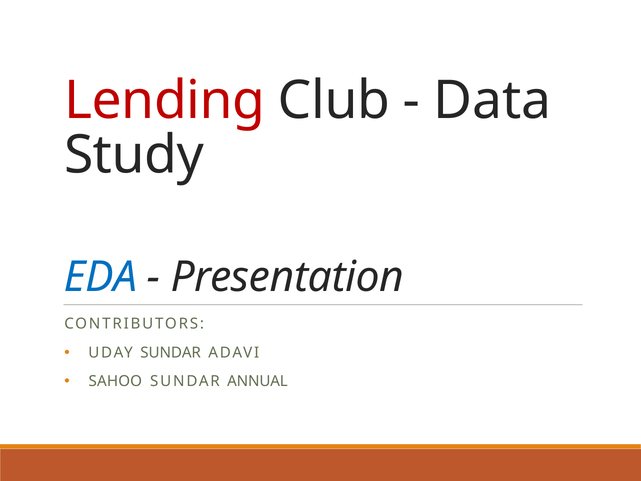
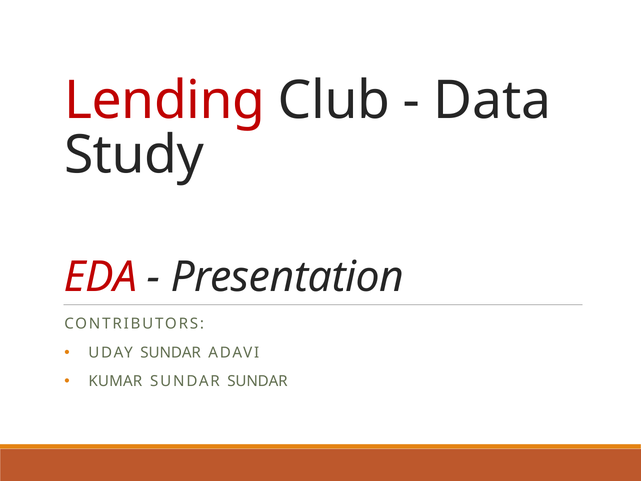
EDA colour: blue -> red (101, 277)
SAHOO: SAHOO -> KUMAR (115, 381)
SUNDAR ANNUAL: ANNUAL -> SUNDAR (257, 381)
